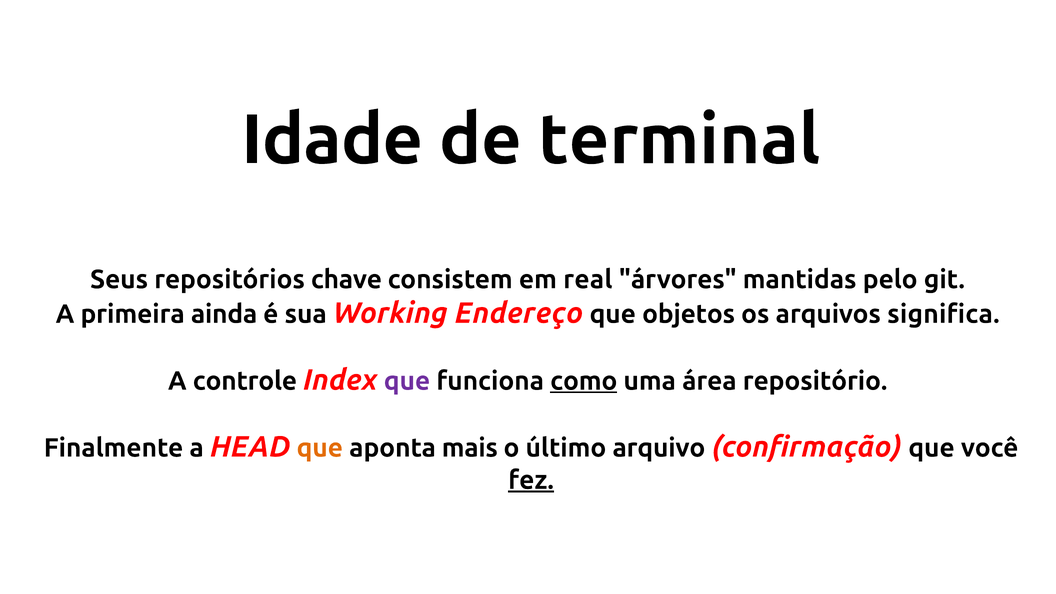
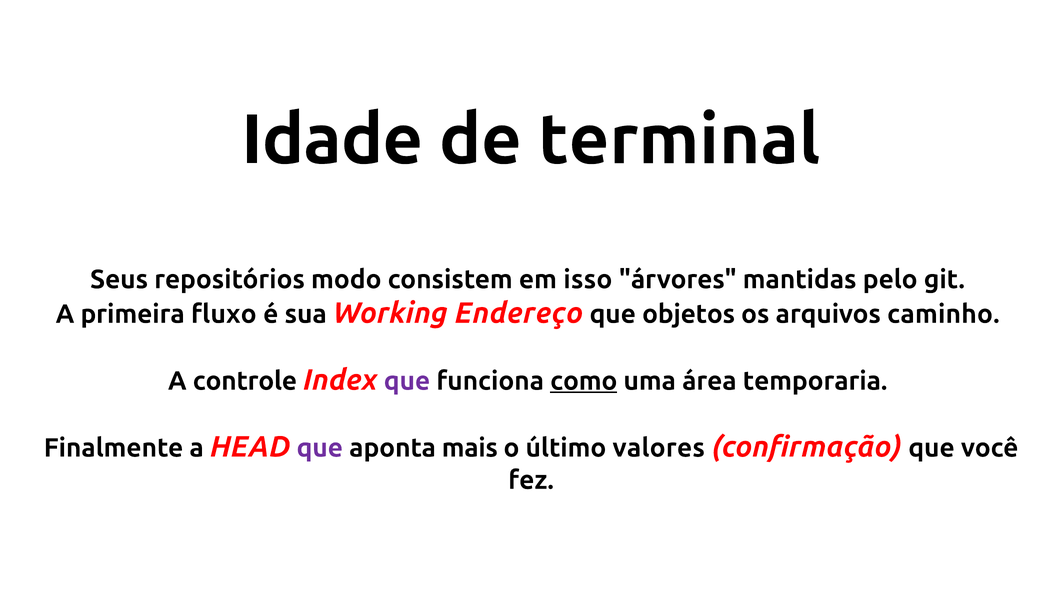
chave: chave -> modo (346, 279)
real: real -> isso (588, 279)
ainda: ainda -> fluxo (224, 314)
significa: significa -> caminho (943, 314)
repositório: repositório -> temporaria (815, 381)
que colour: orange -> purple (320, 448)
arquivo: arquivo -> valores (659, 448)
fez underline: present -> none (531, 480)
